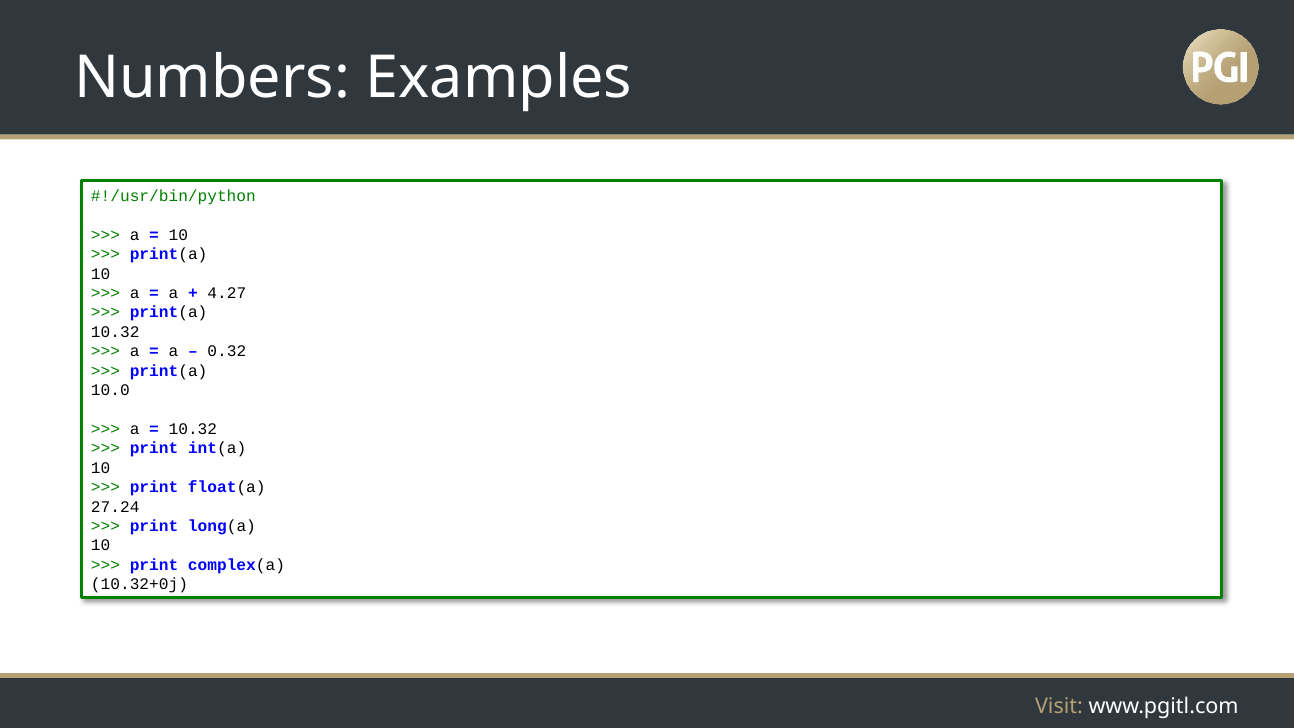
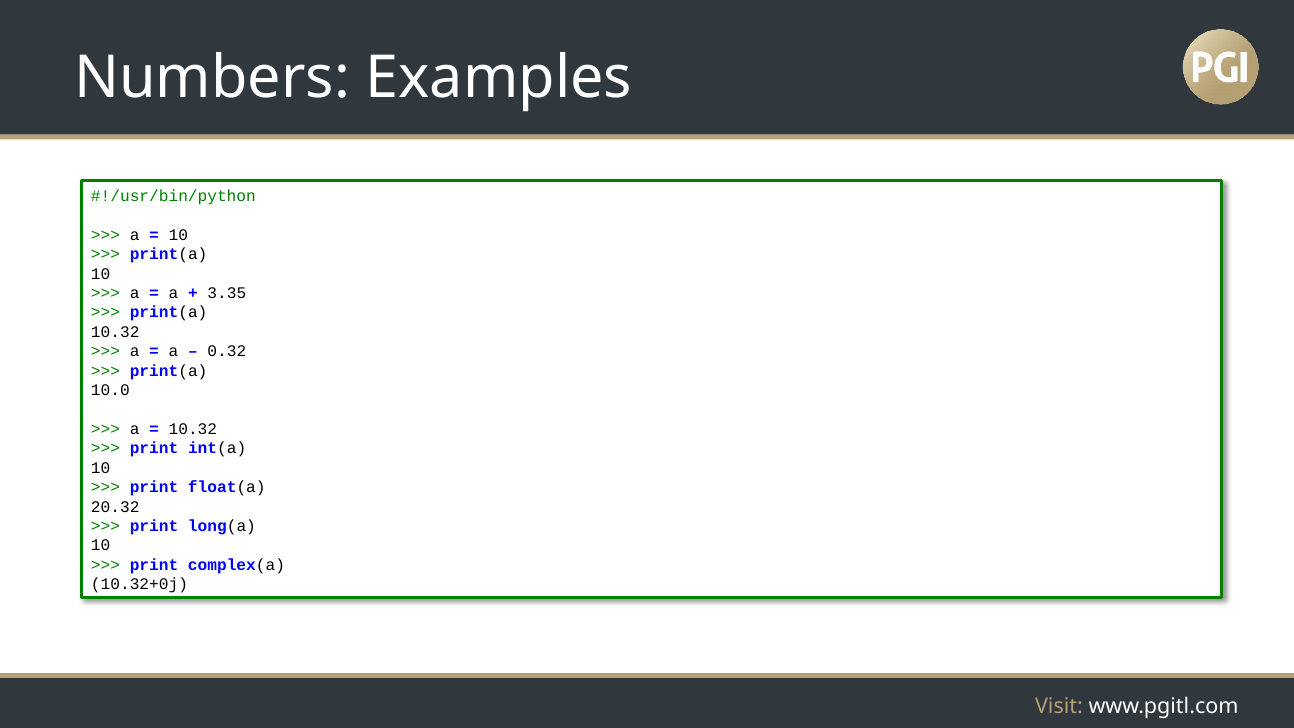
4.27: 4.27 -> 3.35 (227, 293)
27.24: 27.24 -> 20.32 (115, 507)
